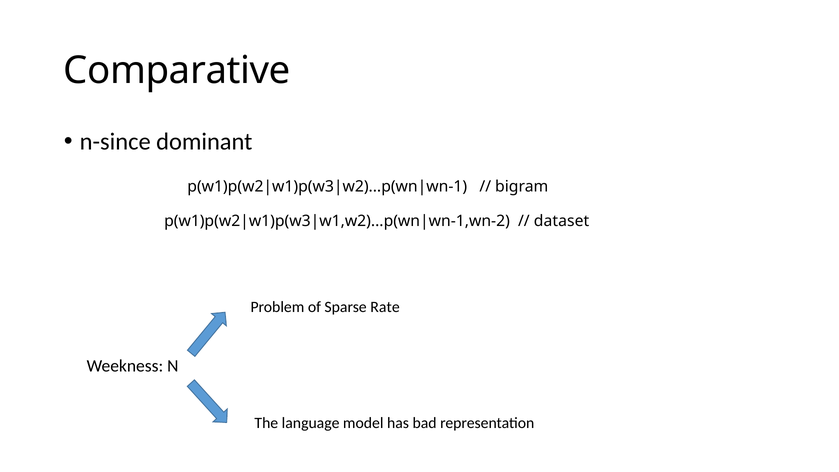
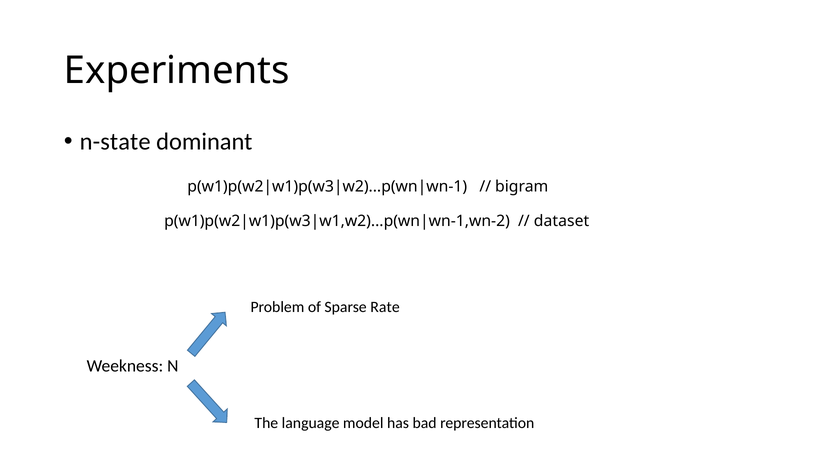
Comparative: Comparative -> Experiments (177, 70)
n-since: n-since -> n-state (115, 142)
